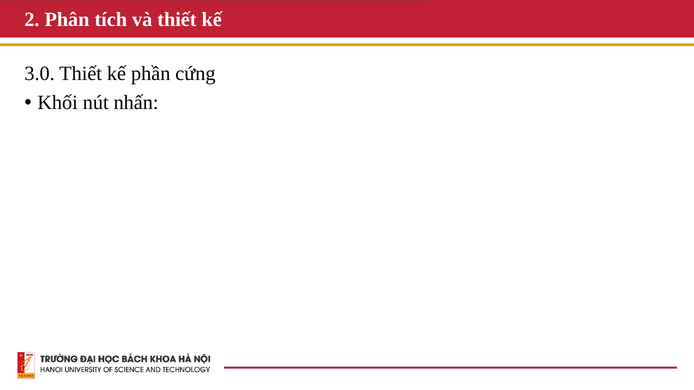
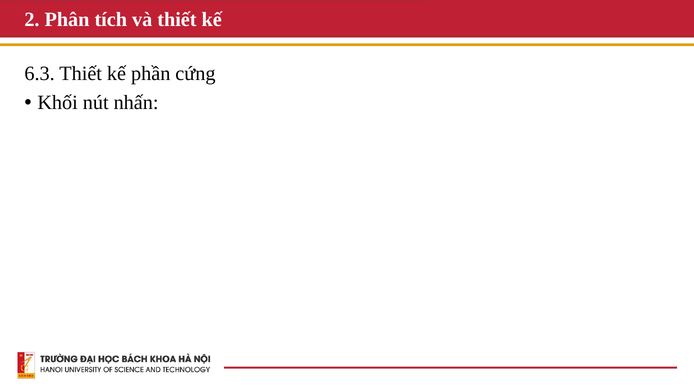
3.0: 3.0 -> 6.3 (40, 74)
